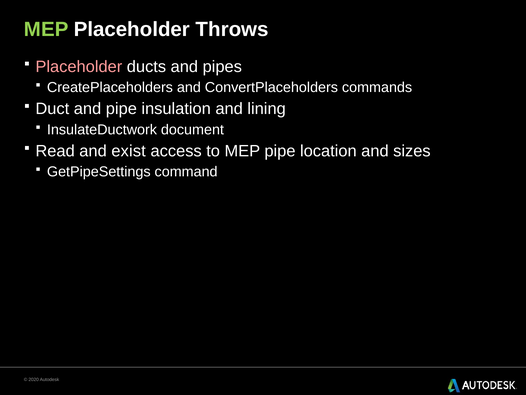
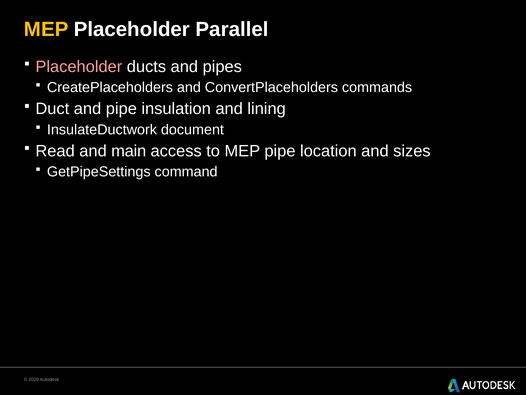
MEP colour: light green -> yellow (46, 29)
Throws: Throws -> Parallel (232, 29)
exist: exist -> main (129, 151)
